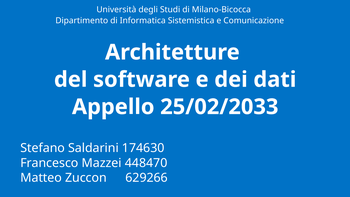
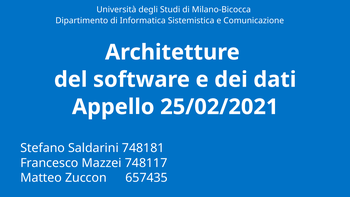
25/02/2033: 25/02/2033 -> 25/02/2021 (219, 107)
174630: 174630 -> 748181 (143, 148)
448470: 448470 -> 748117 (146, 163)
629266: 629266 -> 657435 (147, 178)
